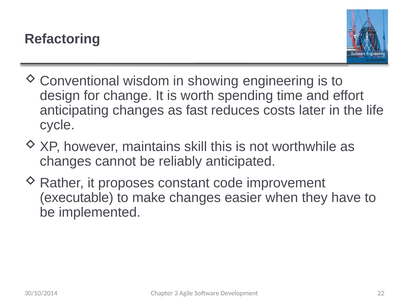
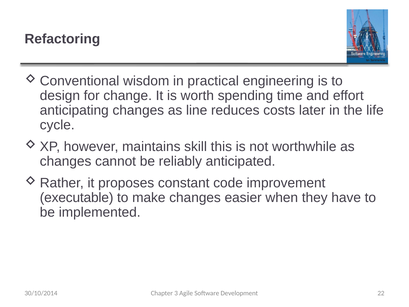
showing: showing -> practical (213, 81)
fast: fast -> line (197, 110)
